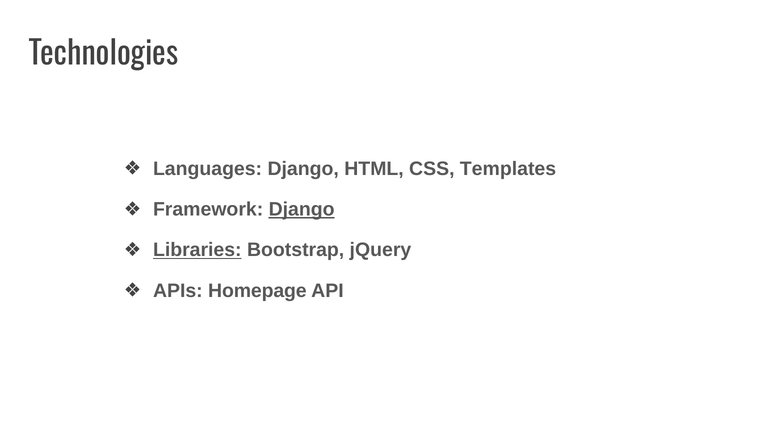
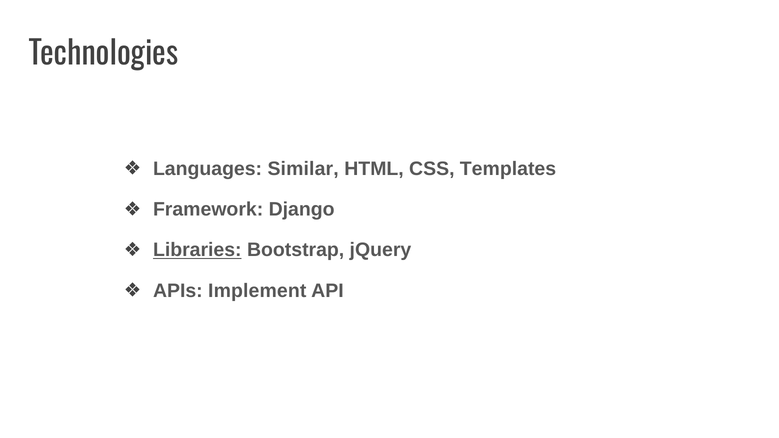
Languages Django: Django -> Similar (303, 169)
Django underline: present -> none (302, 210)
Homepage: Homepage -> Implement (257, 291)
